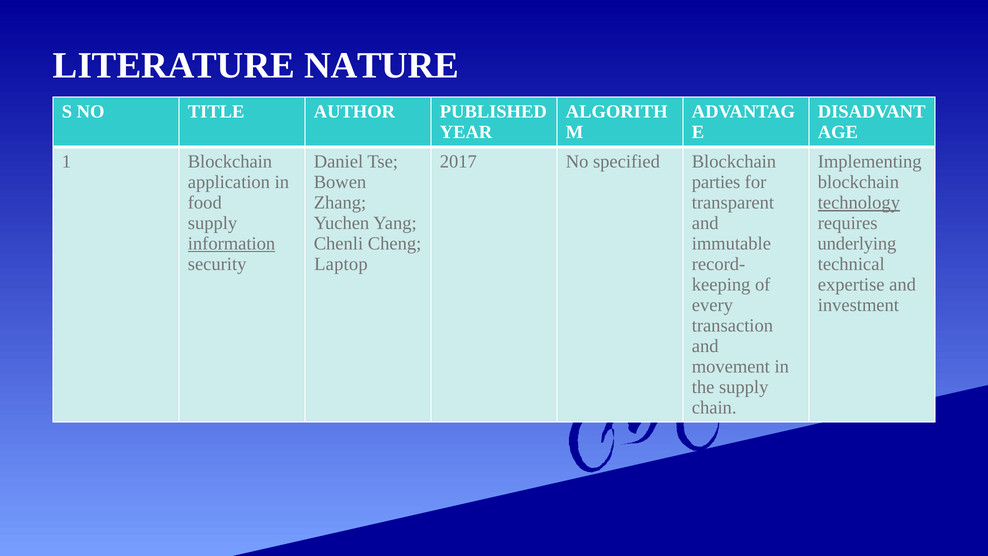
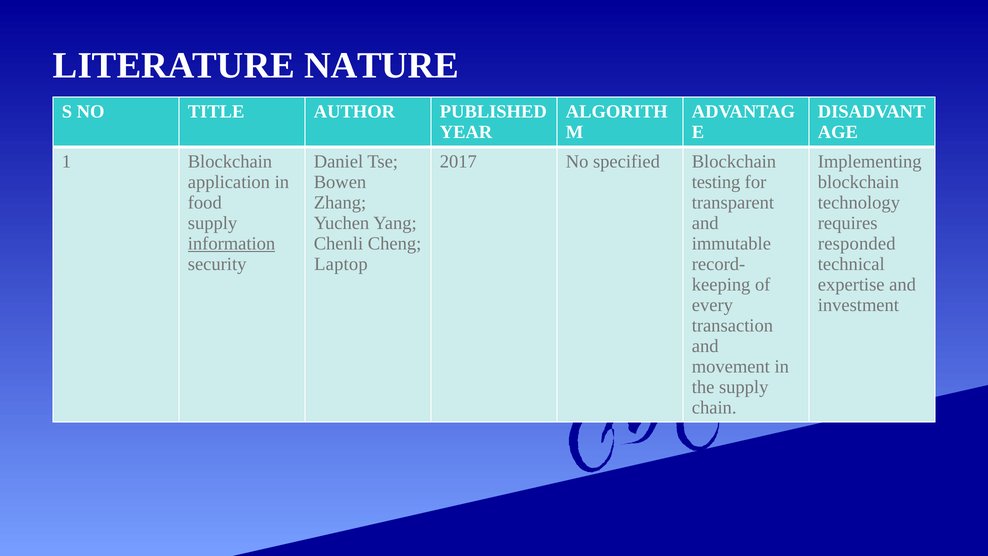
parties: parties -> testing (716, 182)
technology underline: present -> none (859, 203)
underlying: underlying -> responded (857, 244)
